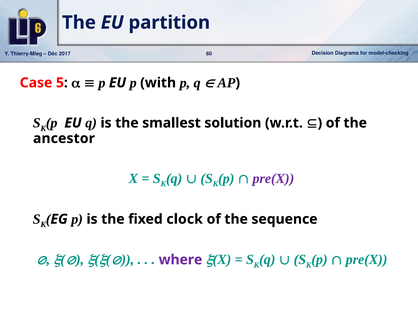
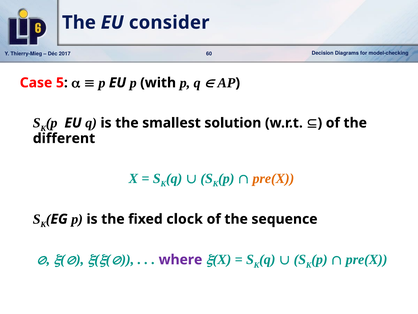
partition: partition -> consider (169, 23)
ancestor: ancestor -> different (64, 138)
pre(X colour: purple -> orange (273, 178)
